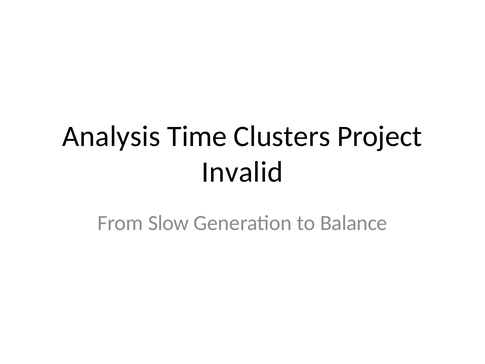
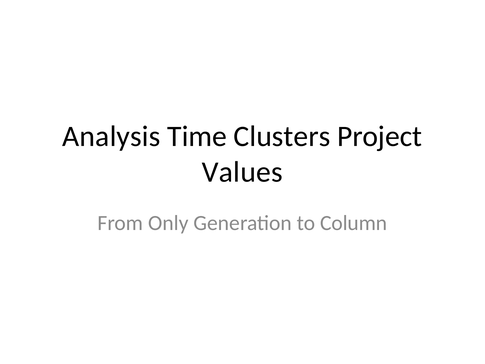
Invalid: Invalid -> Values (242, 172)
Slow: Slow -> Only (168, 223)
Balance: Balance -> Column (354, 223)
